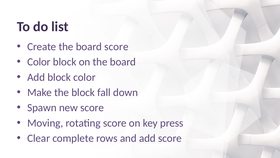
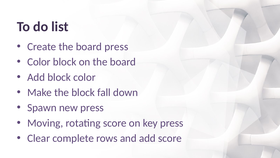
board score: score -> press (116, 47)
new score: score -> press (92, 107)
